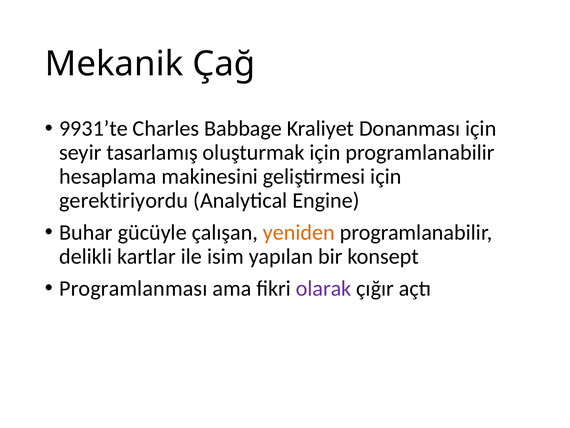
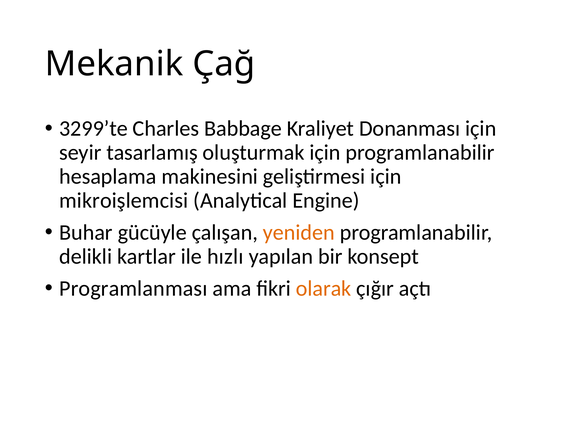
9931’te: 9931’te -> 3299’te (93, 128)
gerektiriyordu: gerektiriyordu -> mikroişlemcisi (124, 200)
isim: isim -> hızlı (225, 256)
olarak colour: purple -> orange (324, 288)
